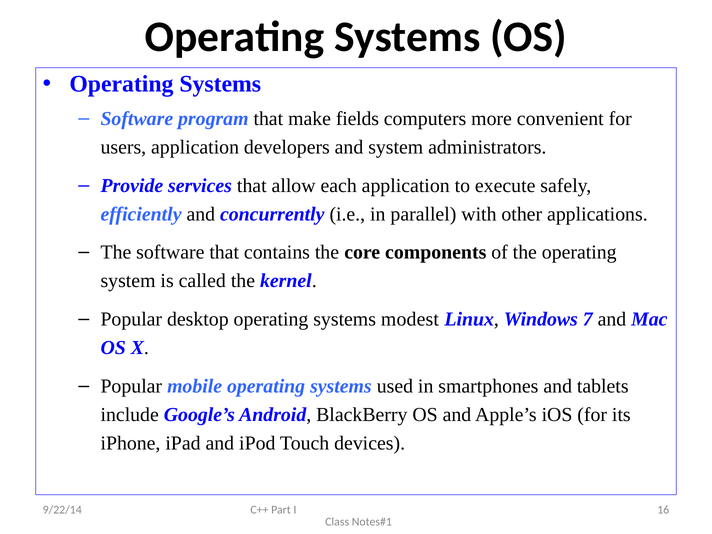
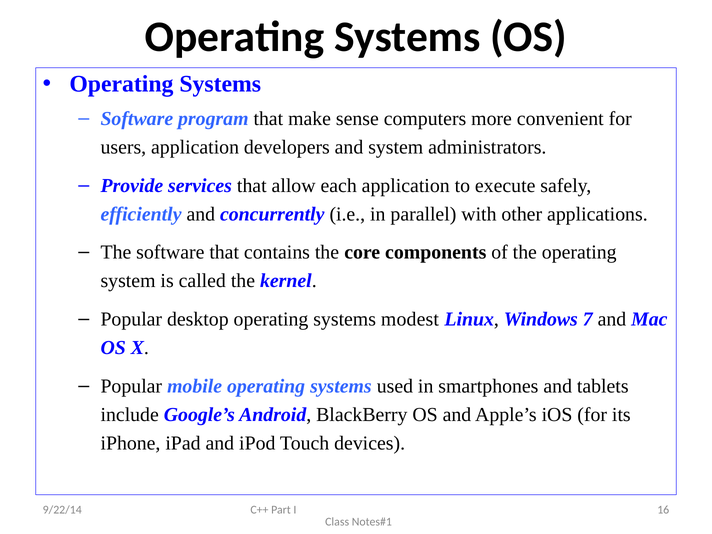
fields: fields -> sense (357, 119)
